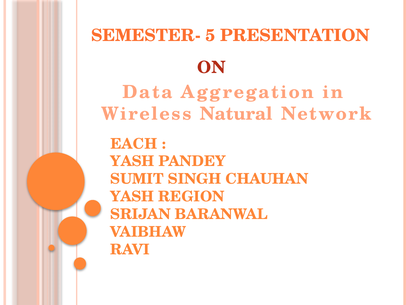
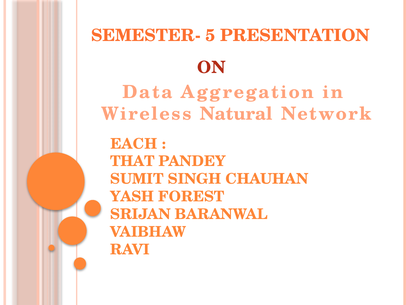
YASH: YASH -> THAT (132, 161)
REGION: REGION -> FOREST (191, 196)
